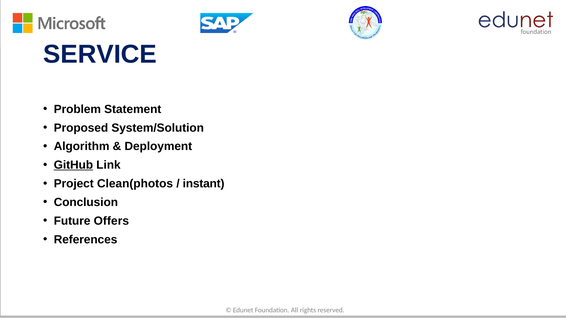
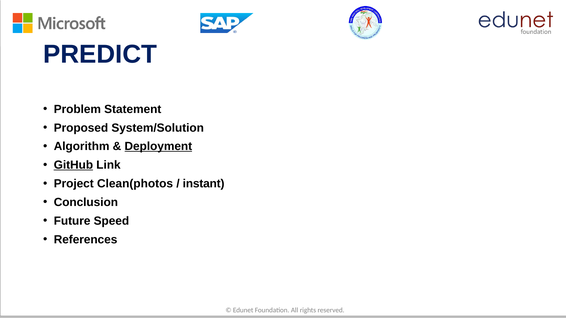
SERVICE: SERVICE -> PREDICT (100, 54)
Deployment underline: none -> present (158, 147)
Offers: Offers -> Speed (111, 221)
